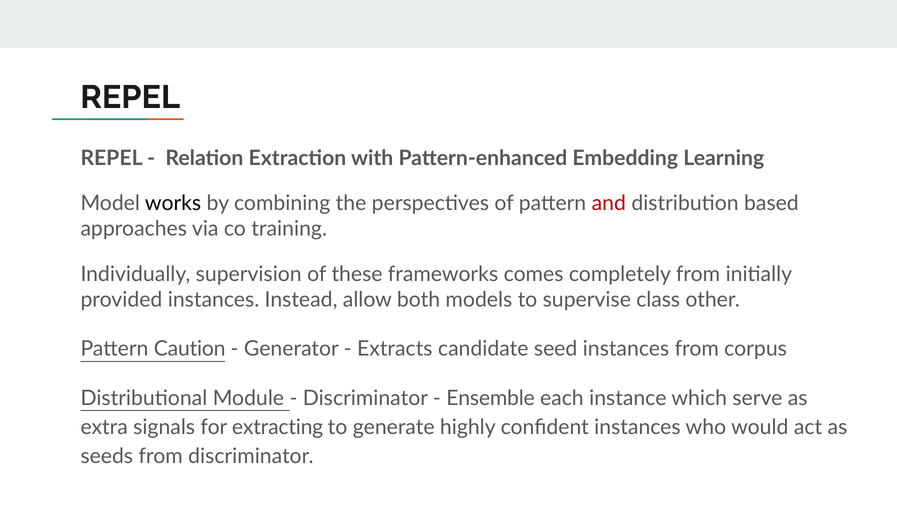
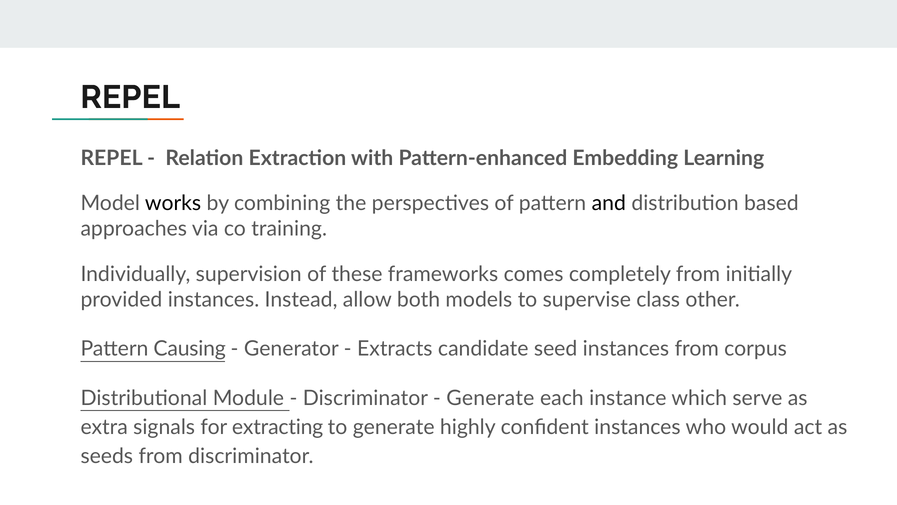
and colour: red -> black (609, 203)
Caution: Caution -> Causing (190, 349)
Ensemble: Ensemble -> Generate (490, 398)
